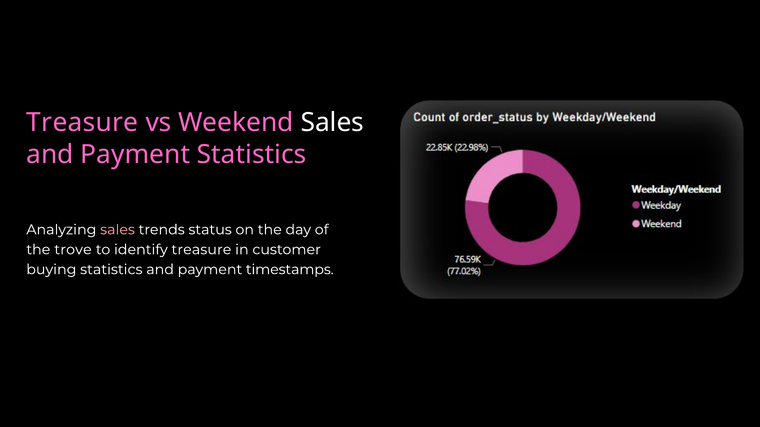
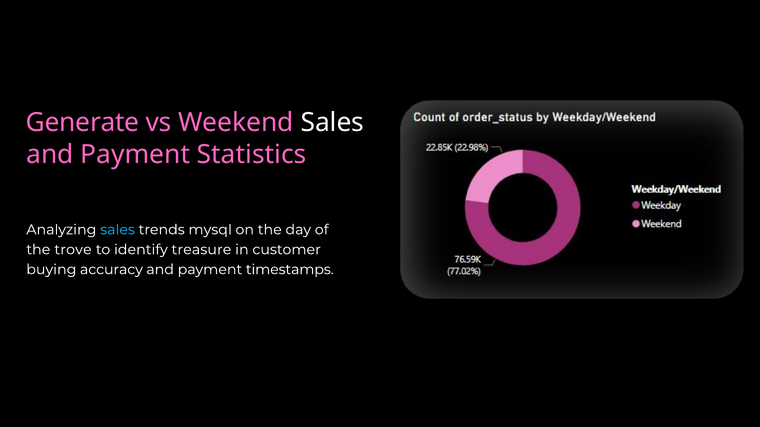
Treasure: Treasure -> Generate (83, 123)
sales colour: pink -> light blue (118, 230)
status: status -> mysql (210, 230)
buying statistics: statistics -> accuracy (111, 270)
